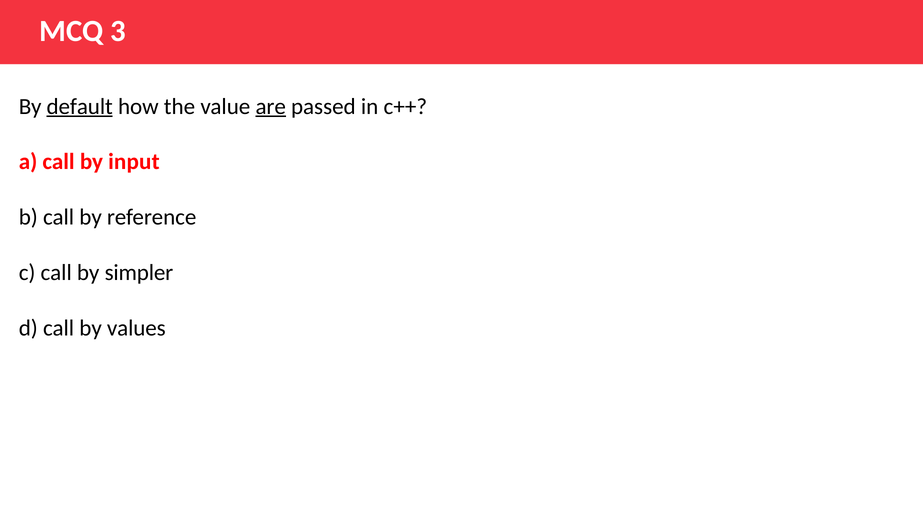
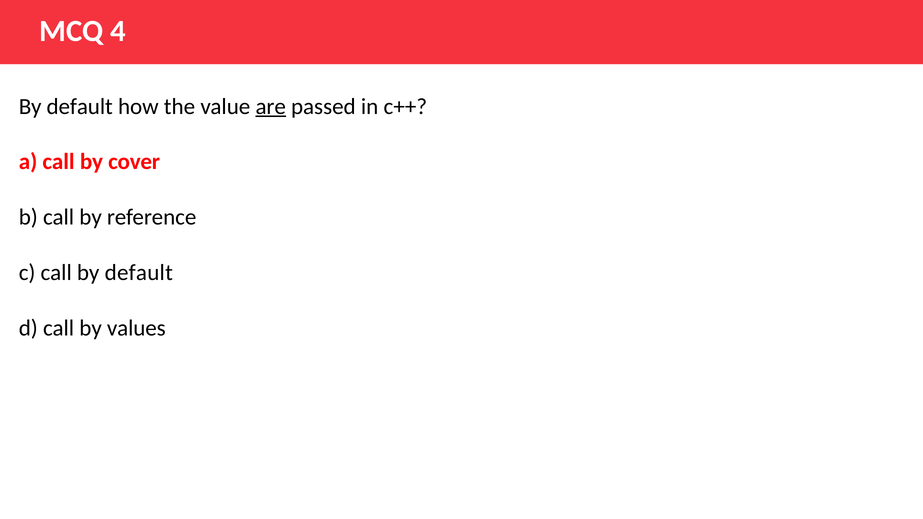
3: 3 -> 4 (118, 31)
default underline: present -> none (80, 107)
input: input -> cover (134, 162)
call by simpler: simpler -> default (139, 273)
